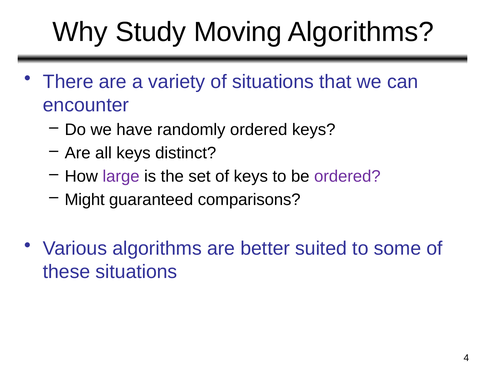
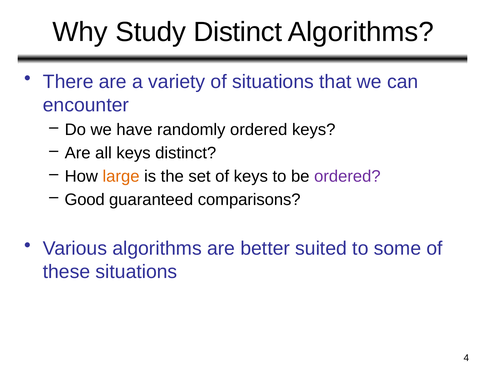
Study Moving: Moving -> Distinct (238, 32)
large colour: purple -> orange (121, 176)
Might: Might -> Good (85, 200)
